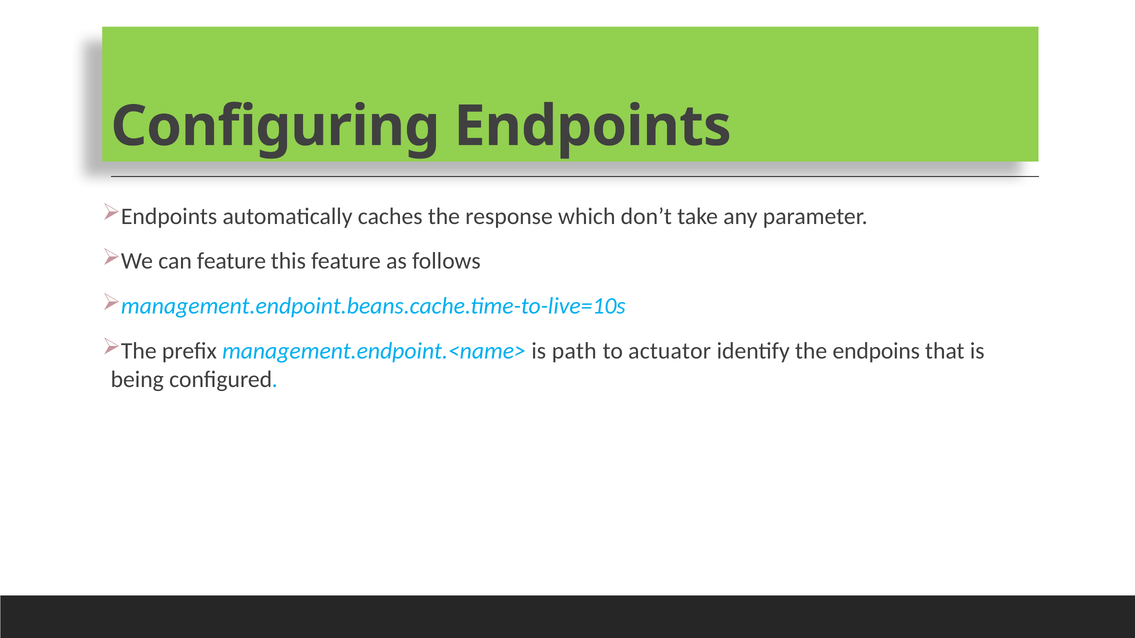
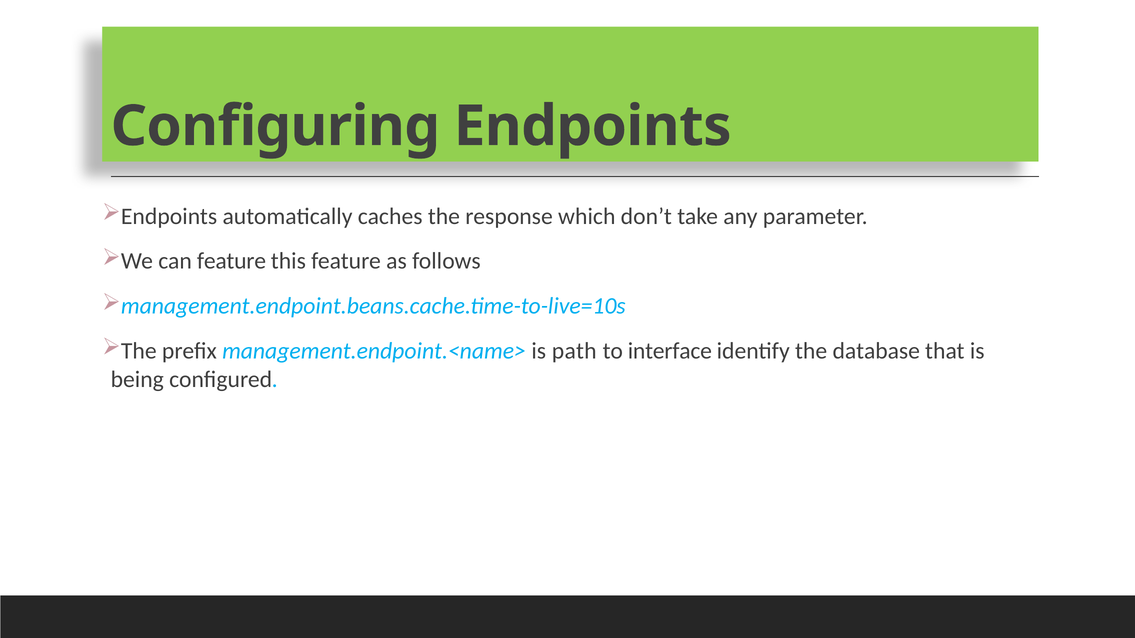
actuator: actuator -> interface (670, 351)
endpoins: endpoins -> database (876, 351)
